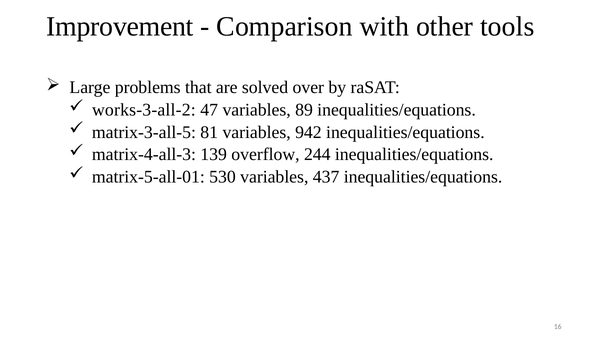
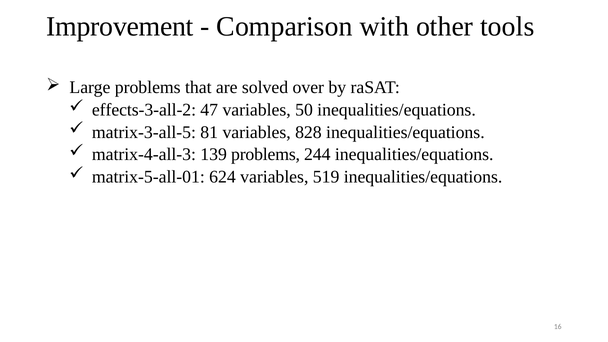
works-3-all-2: works-3-all-2 -> effects-3-all-2 (144, 110)
89: 89 -> 50 (304, 110)
942: 942 -> 828 (308, 132)
139 overflow: overflow -> problems (266, 155)
530: 530 -> 624 (223, 177)
437: 437 -> 519 (326, 177)
